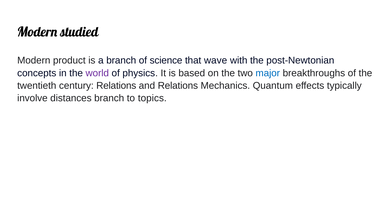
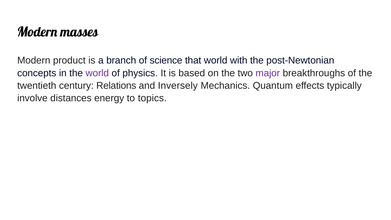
studied: studied -> masses (79, 32)
that wave: wave -> world (216, 60)
major colour: blue -> purple (268, 73)
and Relations: Relations -> Inversely (178, 86)
distances branch: branch -> energy (109, 98)
